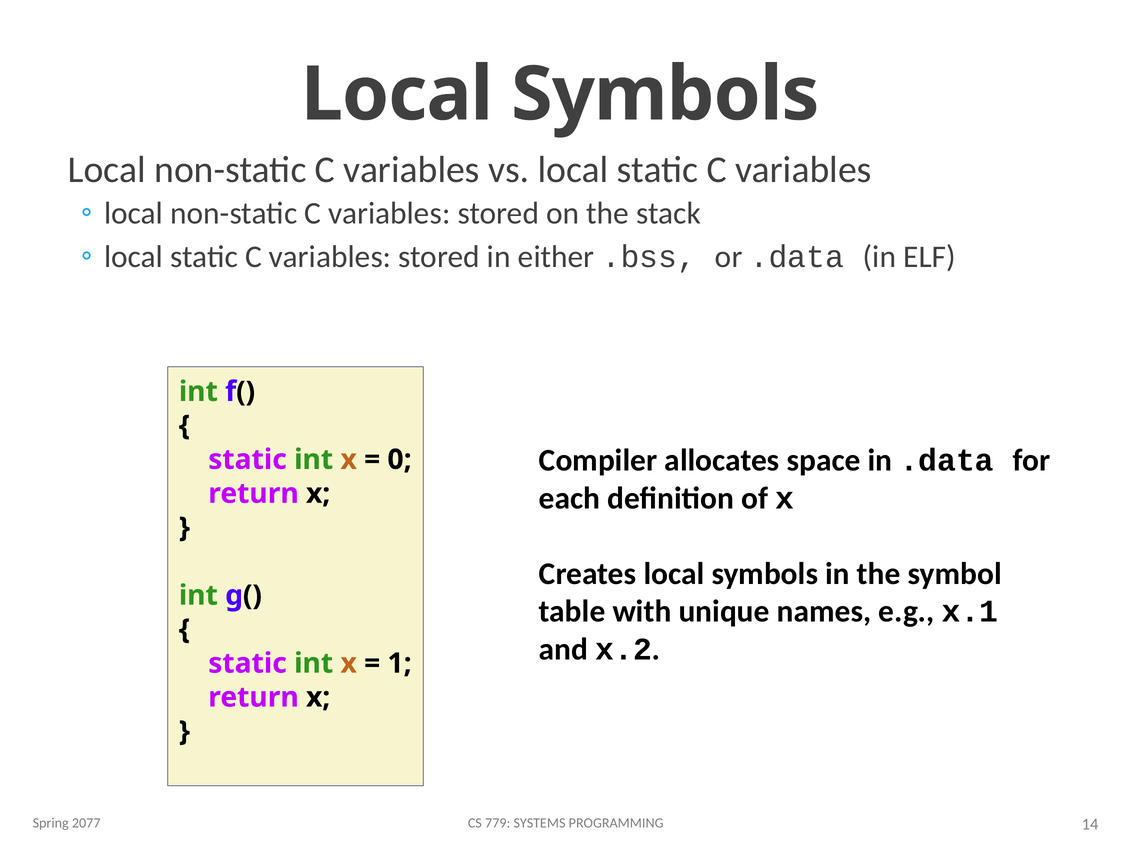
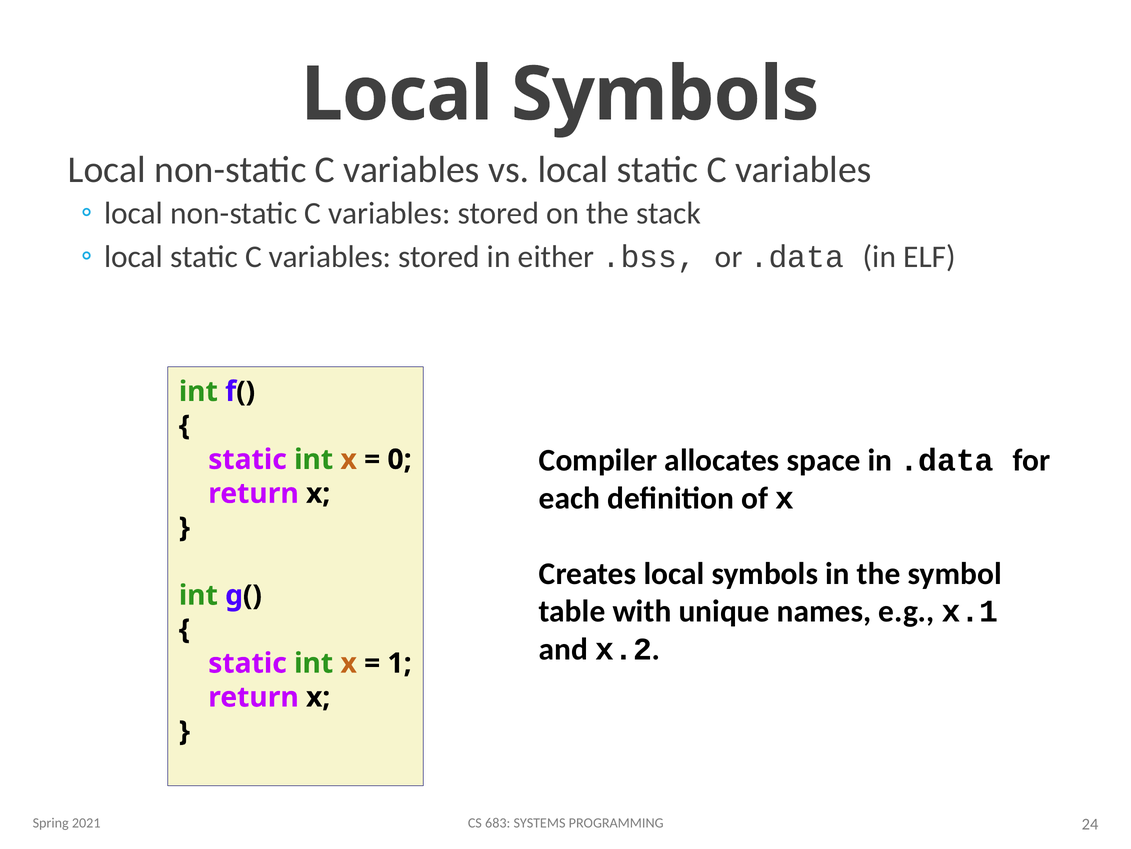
2077: 2077 -> 2021 (86, 823)
779: 779 -> 683 (498, 822)
14: 14 -> 24 (1090, 823)
